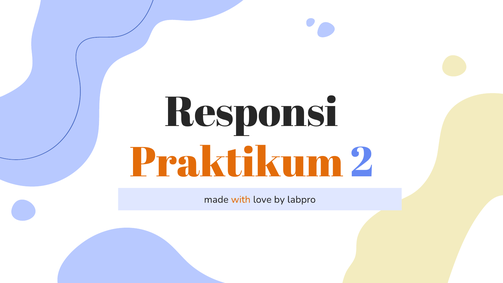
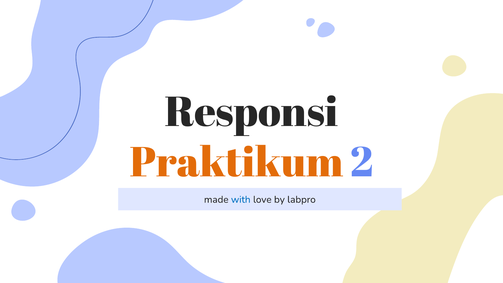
with colour: orange -> blue (241, 199)
